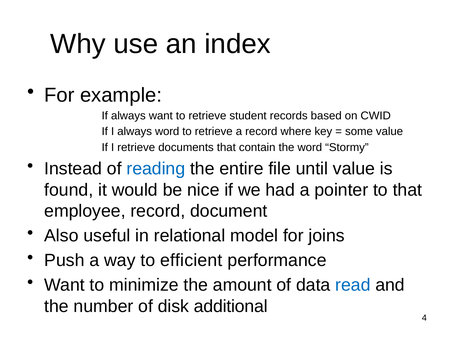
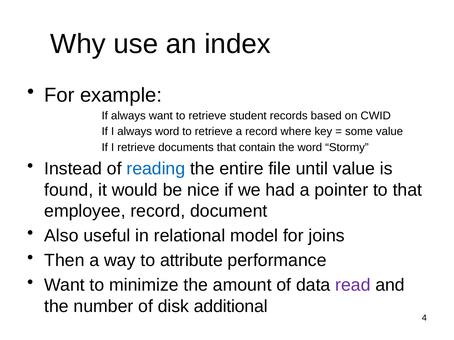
Push: Push -> Then (64, 261)
efficient: efficient -> attribute (191, 261)
read colour: blue -> purple (353, 286)
